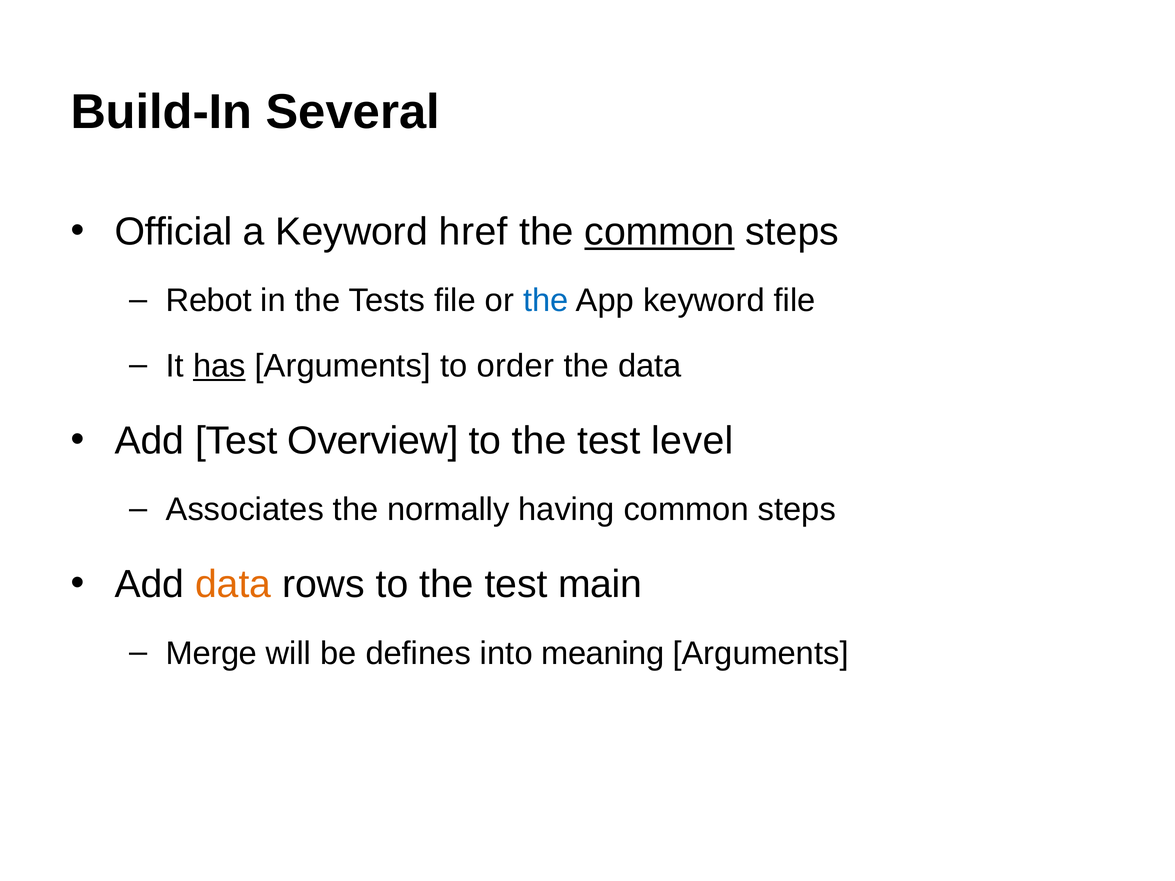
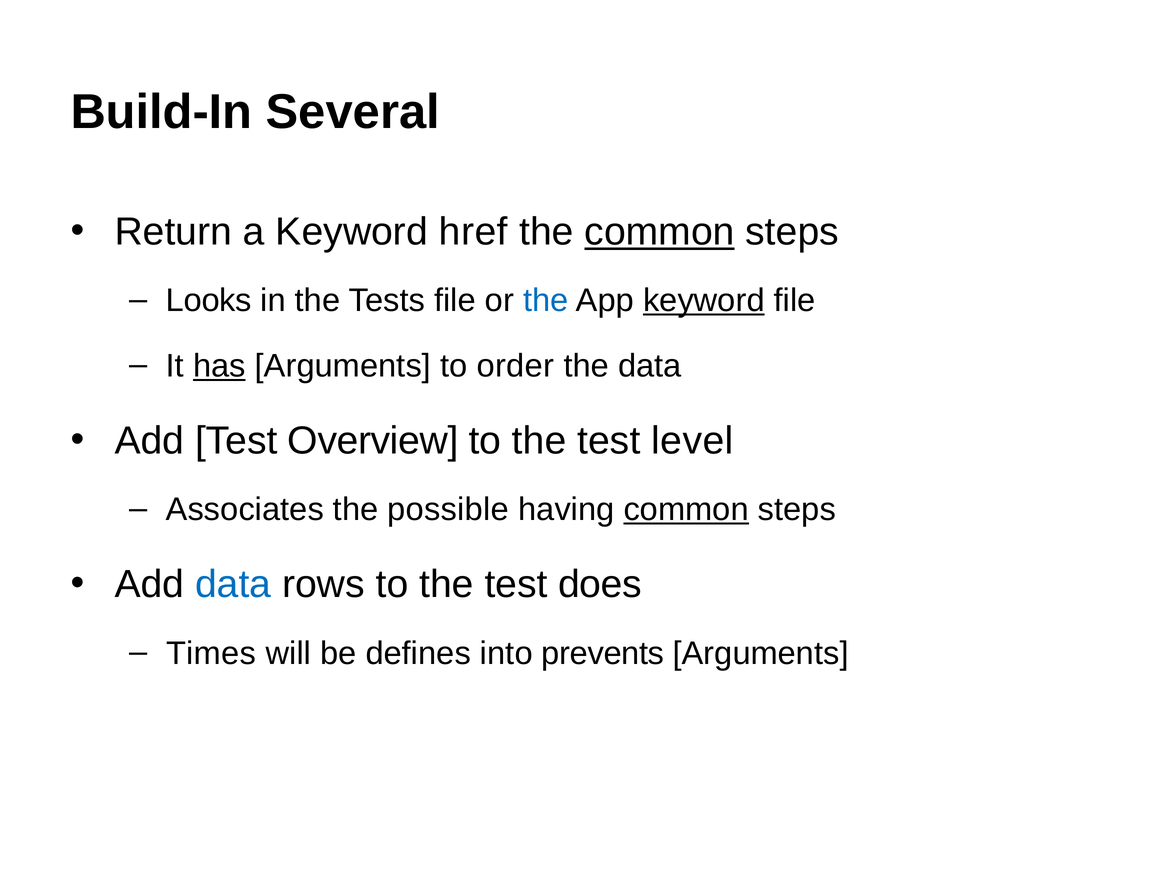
Official: Official -> Return (173, 232)
Rebot: Rebot -> Looks (209, 301)
keyword underline: none -> present (704, 301)
normally: normally -> possible (448, 510)
common underline: none -> present (686, 510)
data colour: orange -> blue (233, 585)
main: main -> does (600, 585)
Merge: Merge -> Times (211, 653)
meaning: meaning -> prevents (603, 653)
